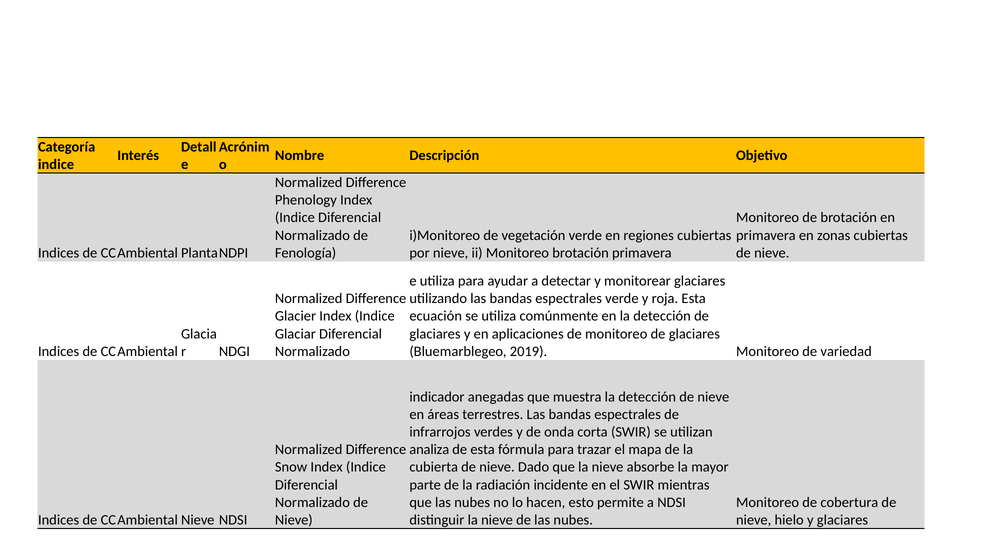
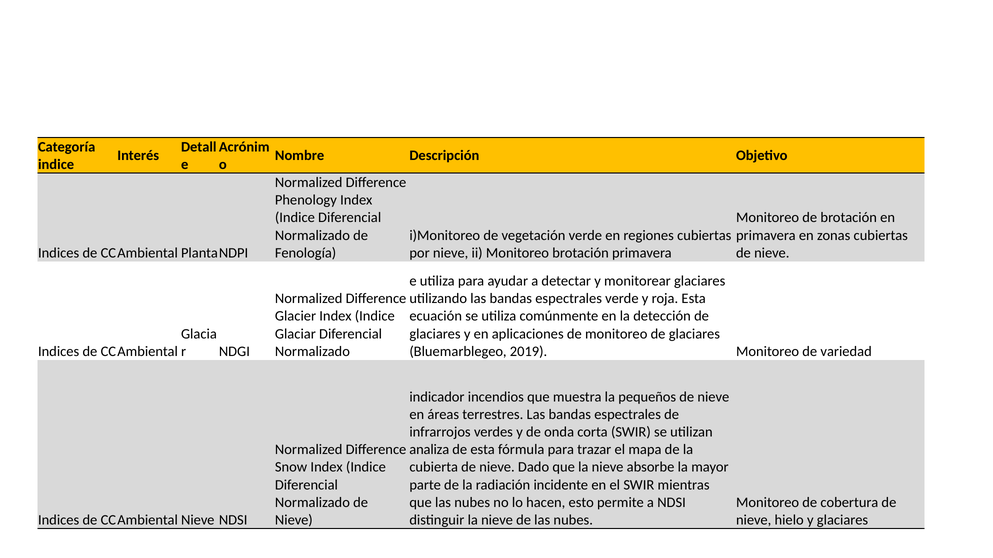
anegadas: anegadas -> incendios (496, 397)
muestra la detección: detección -> pequeños (647, 397)
